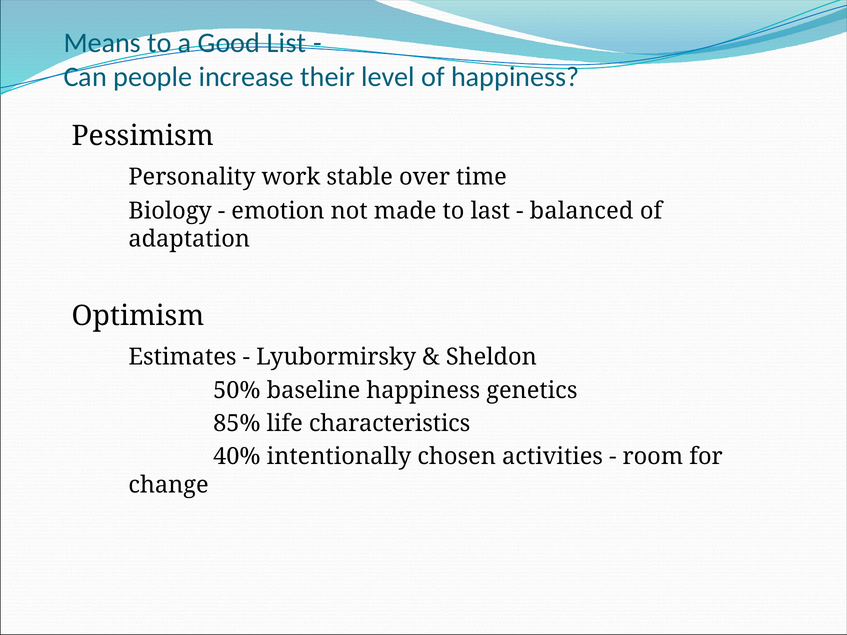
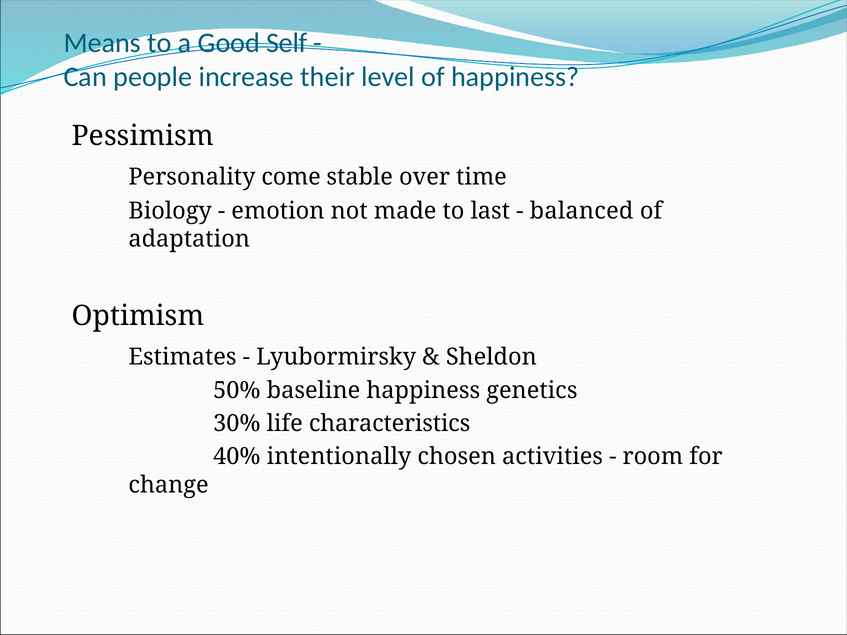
List: List -> Self (287, 43)
work: work -> come (291, 177)
85%: 85% -> 30% (237, 424)
